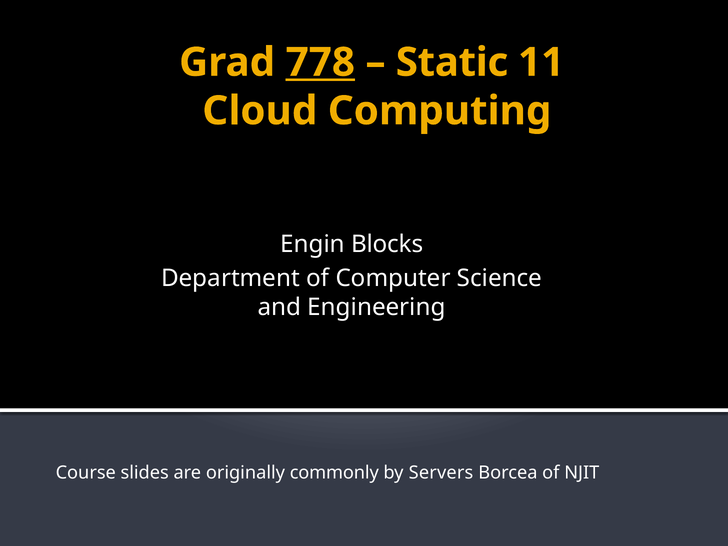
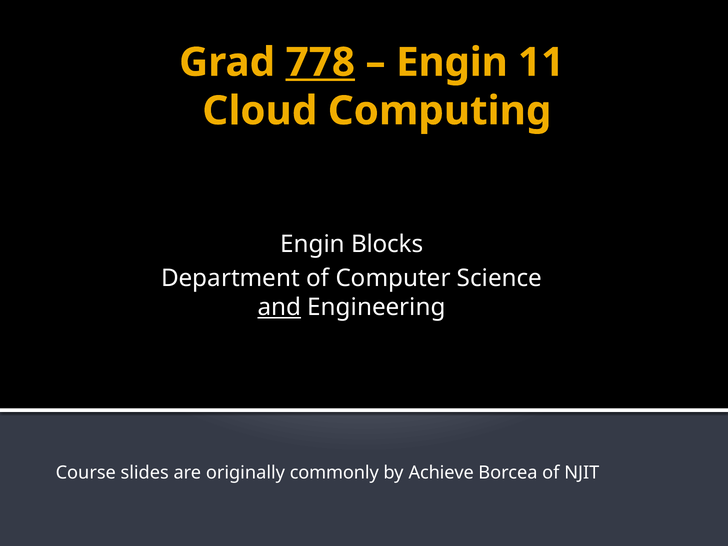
Static: Static -> Engin (452, 62)
and underline: none -> present (279, 307)
Servers: Servers -> Achieve (441, 473)
